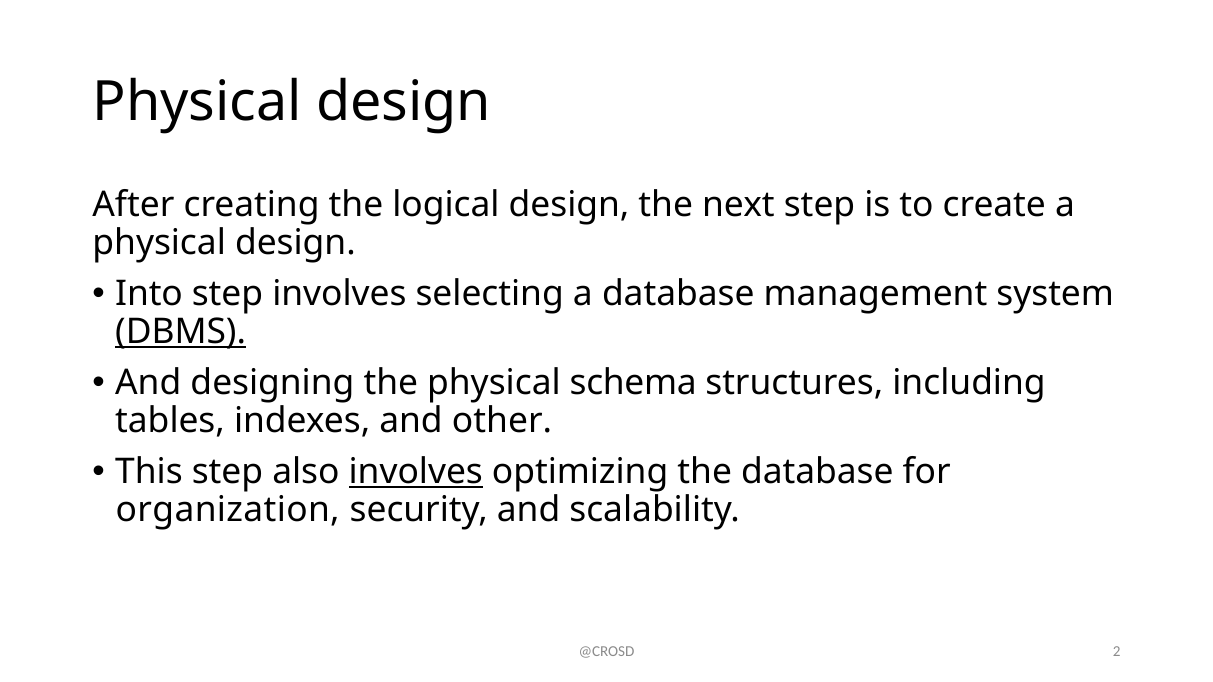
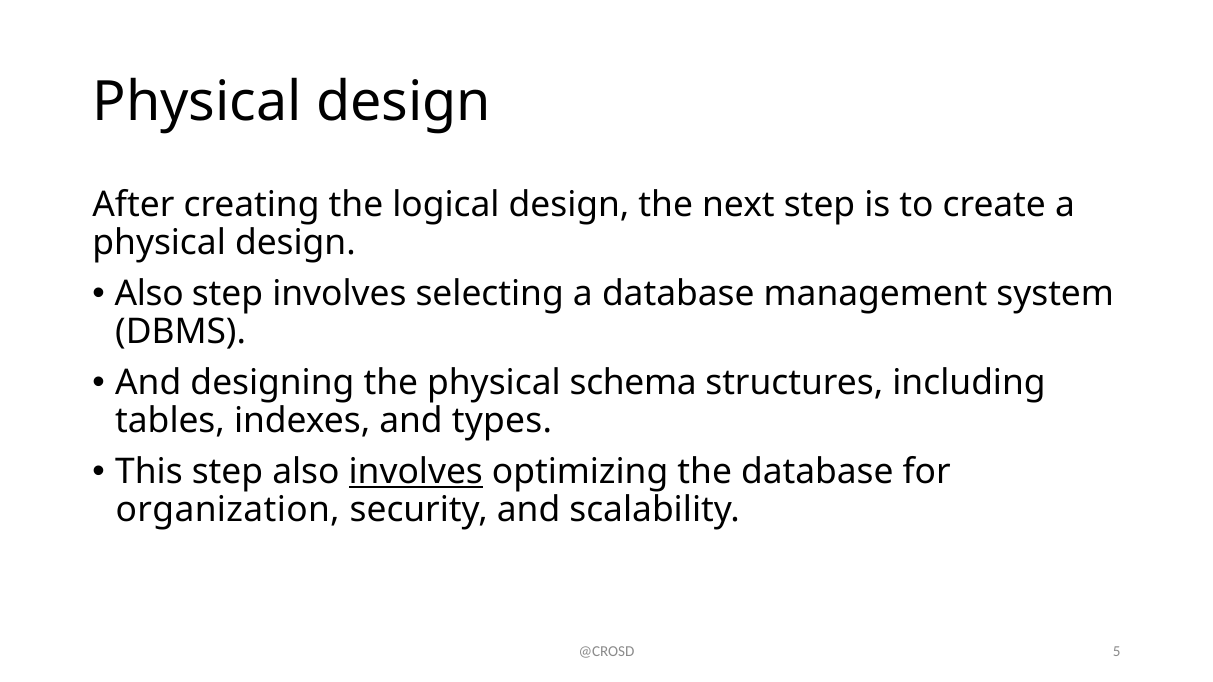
Into: Into -> Also (149, 294)
DBMS underline: present -> none (181, 332)
other: other -> types (502, 421)
2: 2 -> 5 (1117, 651)
